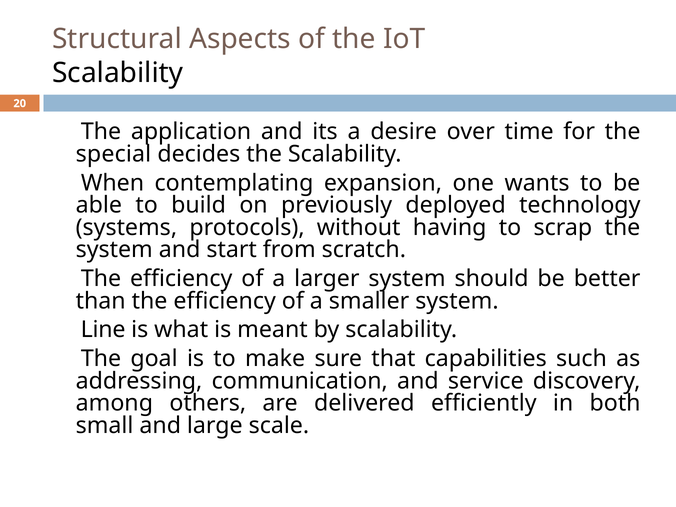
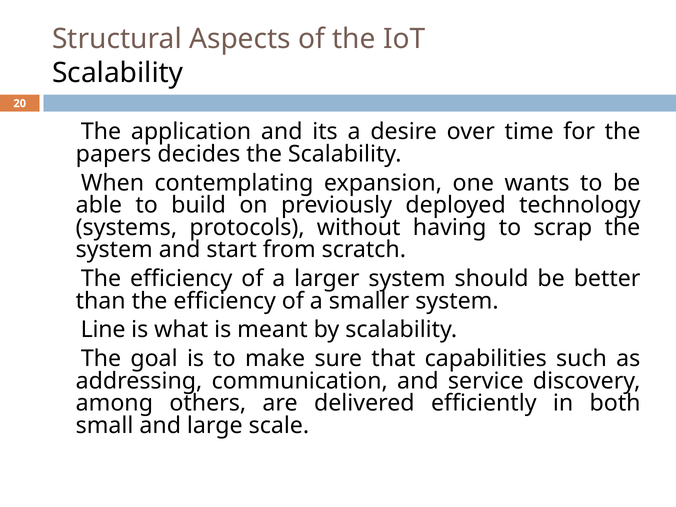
special: special -> papers (114, 154)
